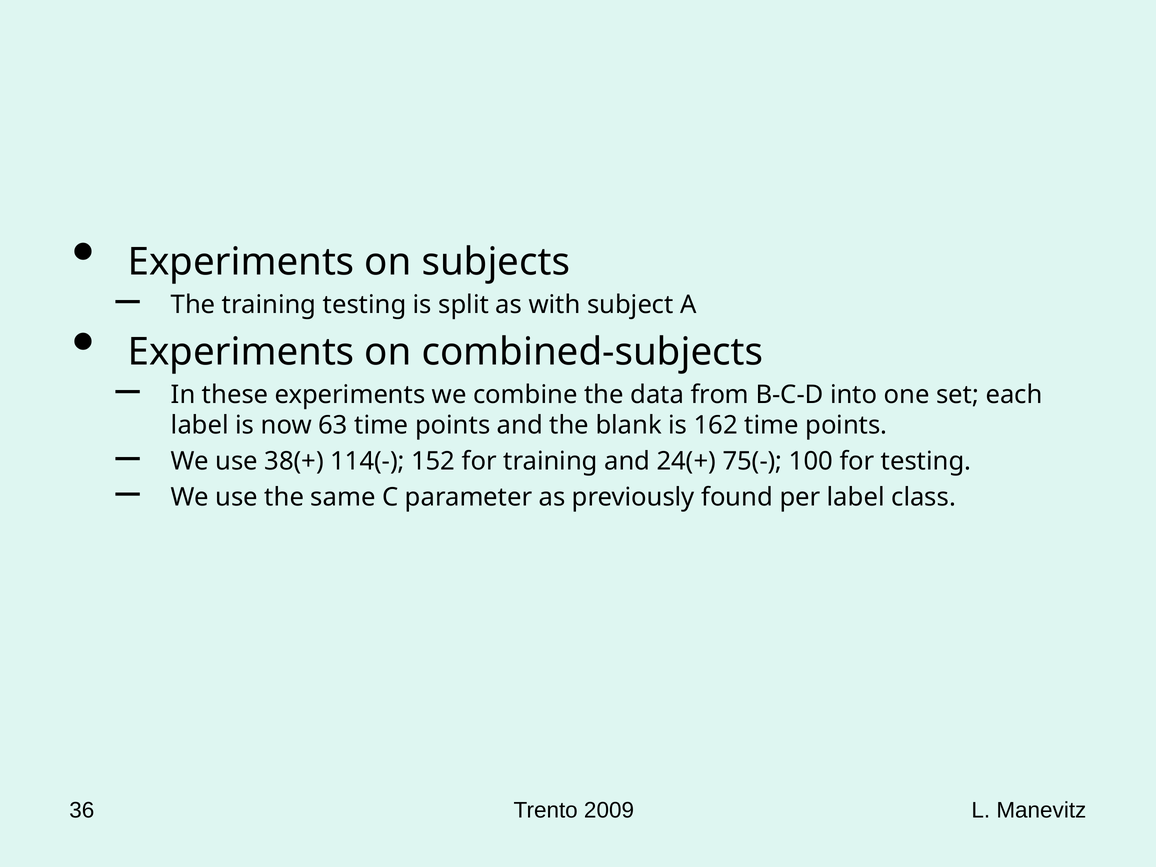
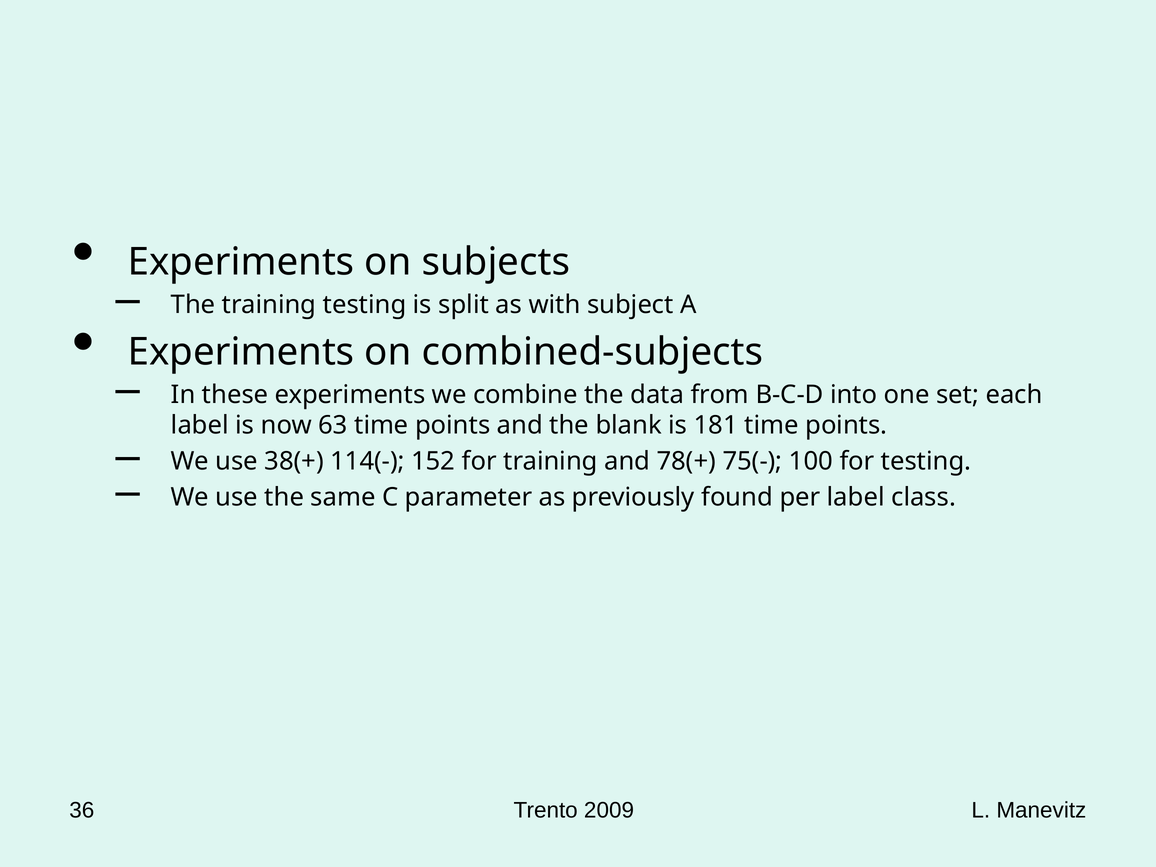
162: 162 -> 181 (716, 425)
24(+: 24(+ -> 78(+ (686, 461)
